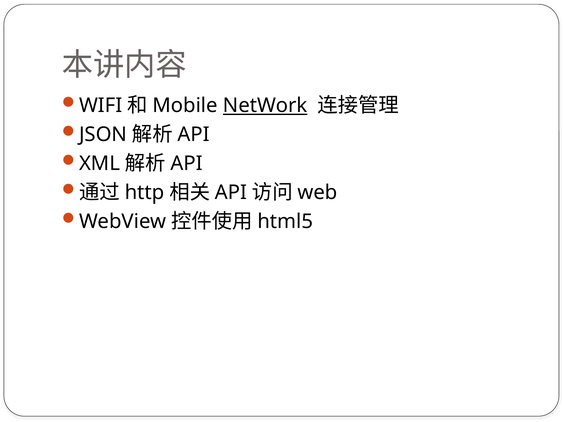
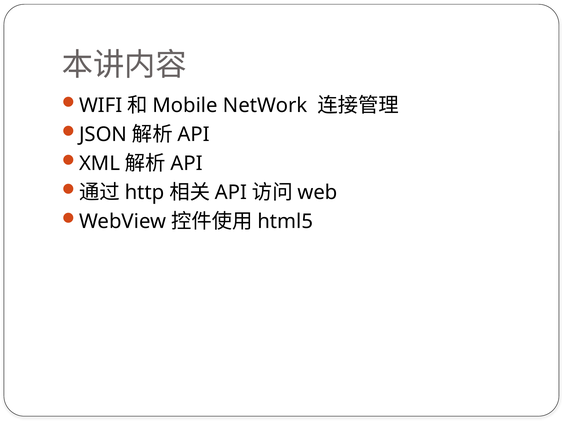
NetWork underline: present -> none (265, 106)
